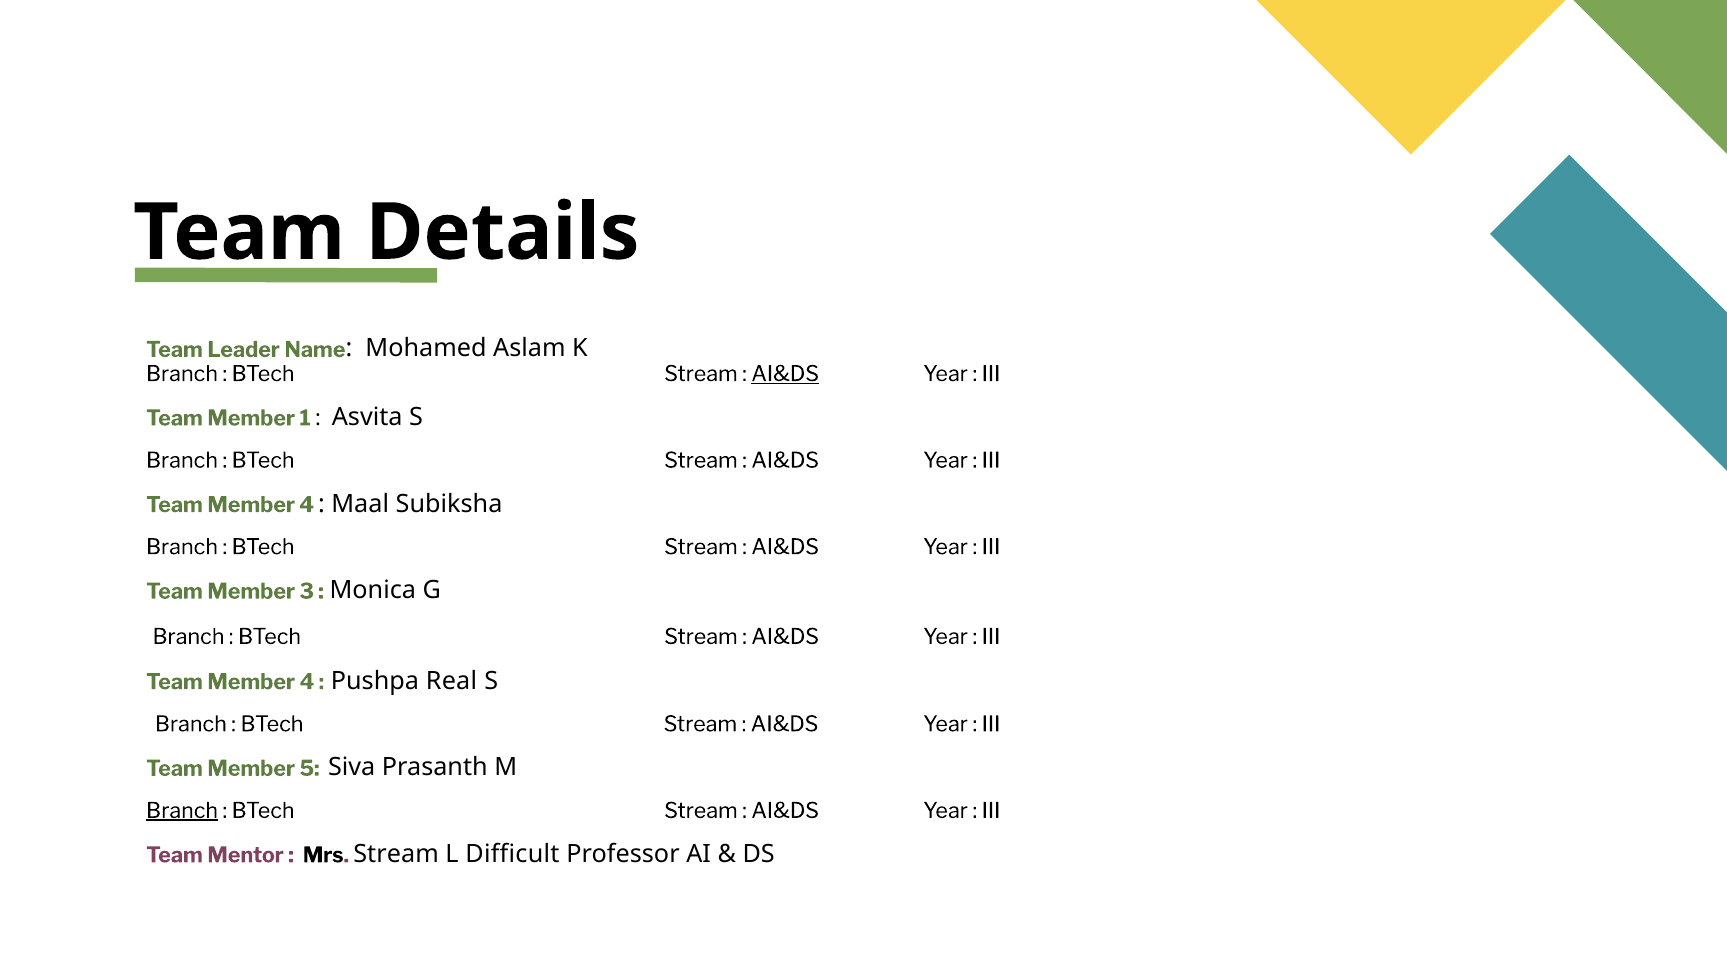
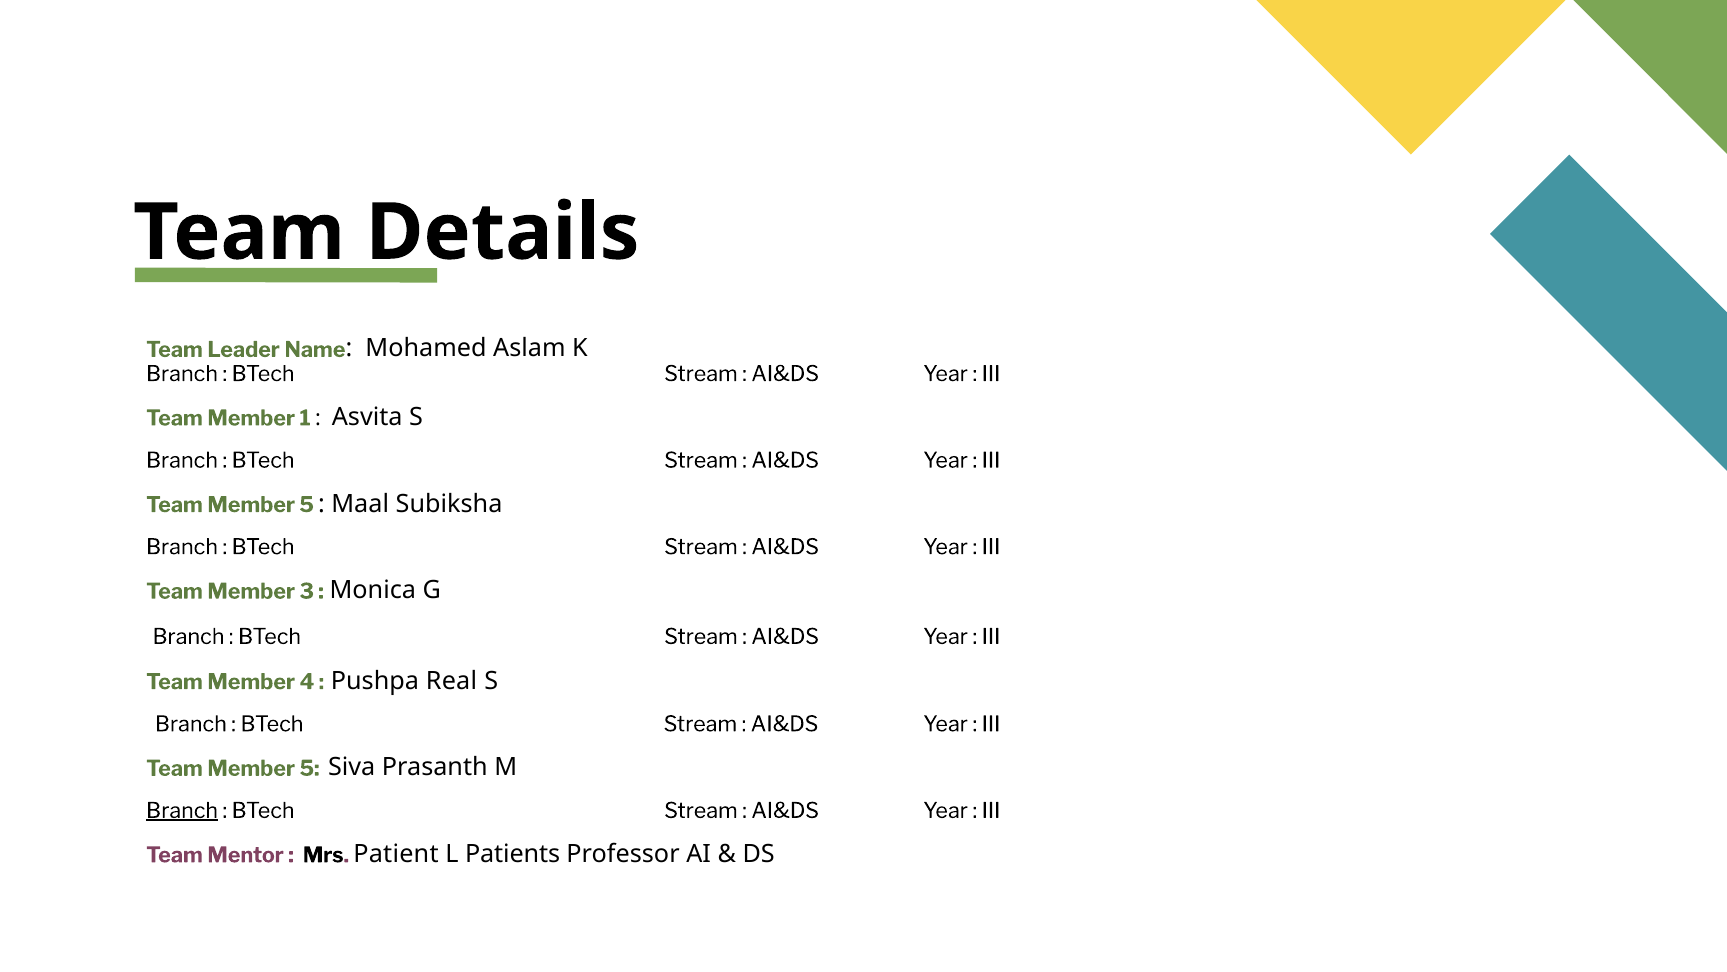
AI&DS underline: present -> none (785, 374)
4: 4 -> 5 (307, 505)
Mrs Stream: Stream -> Patient (396, 854)
Difficult: Difficult -> Patients (513, 854)
